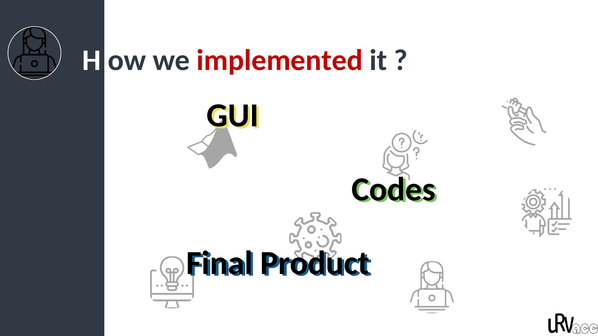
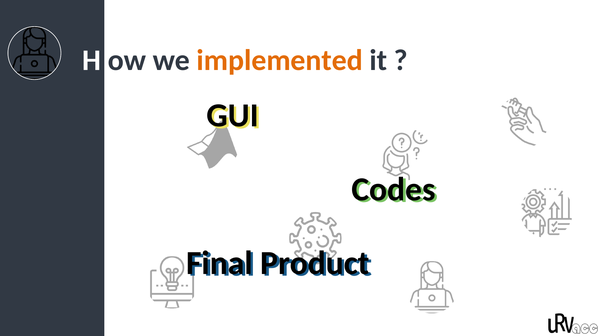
implemented colour: red -> orange (280, 60)
